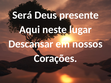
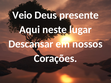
Será: Será -> Veio (22, 15)
